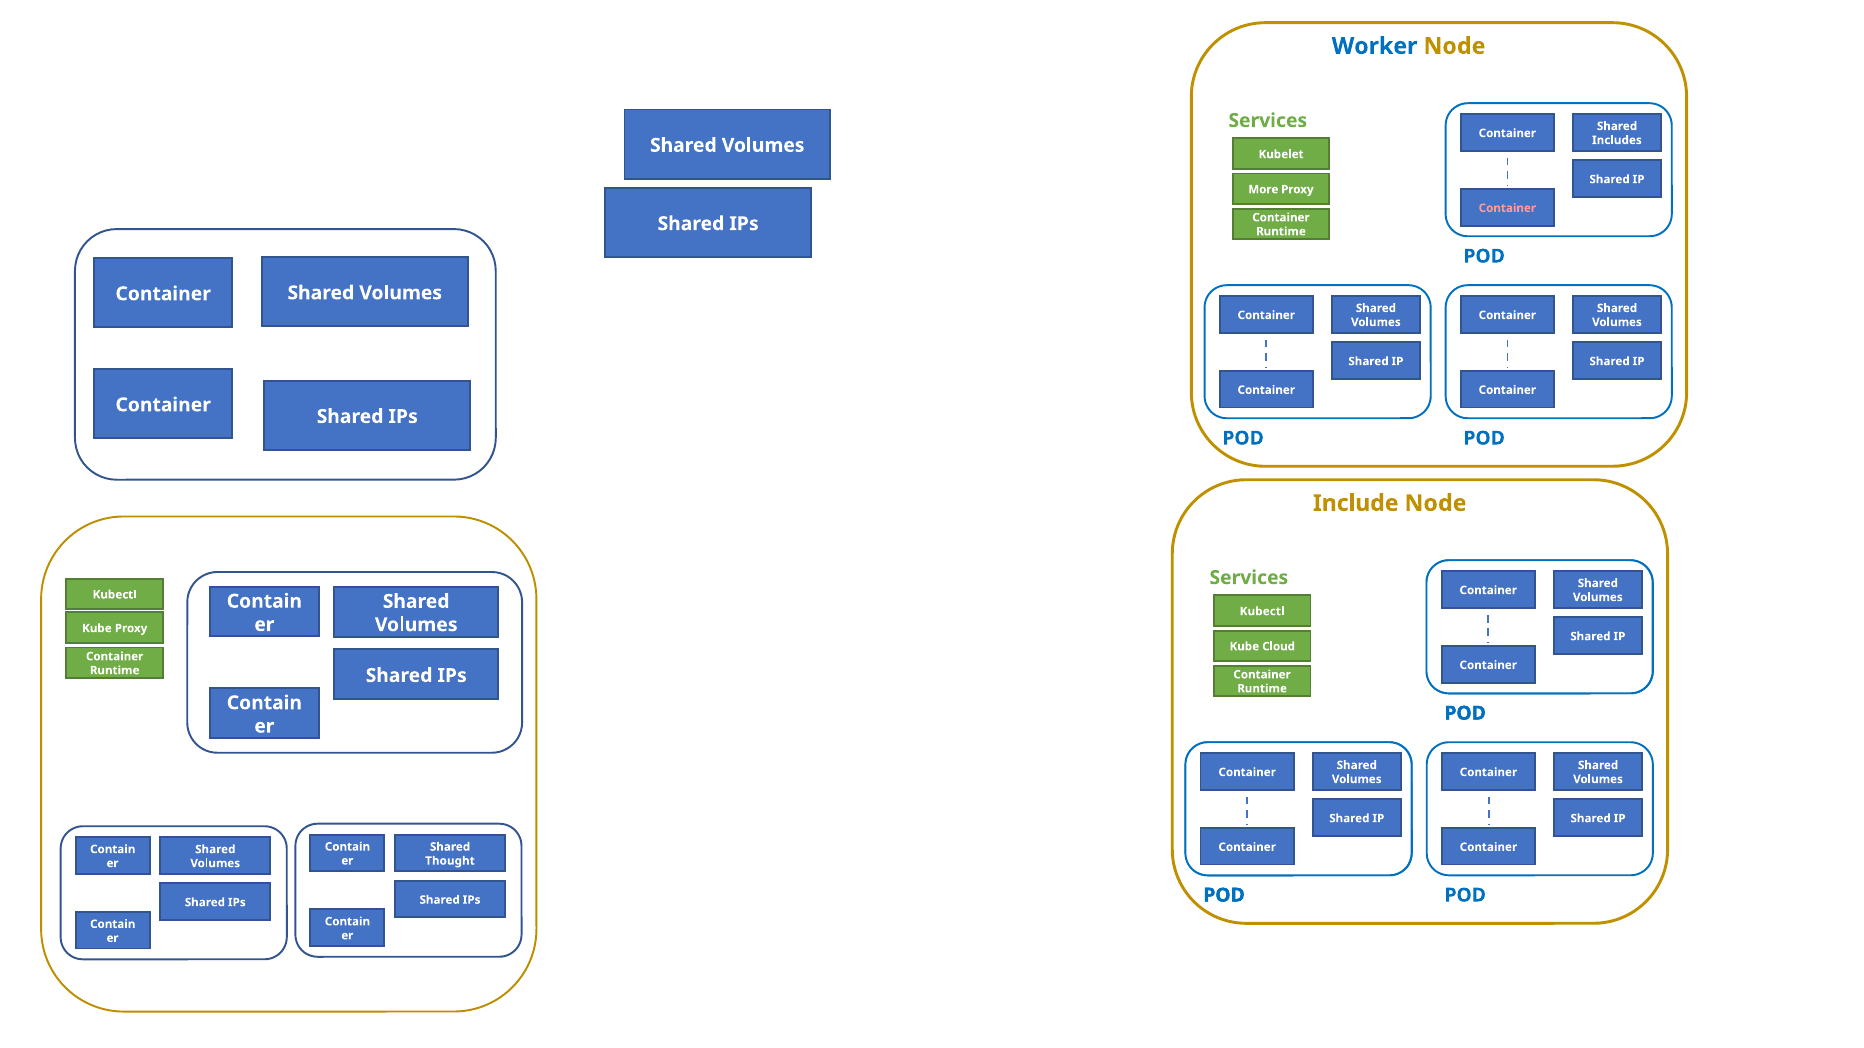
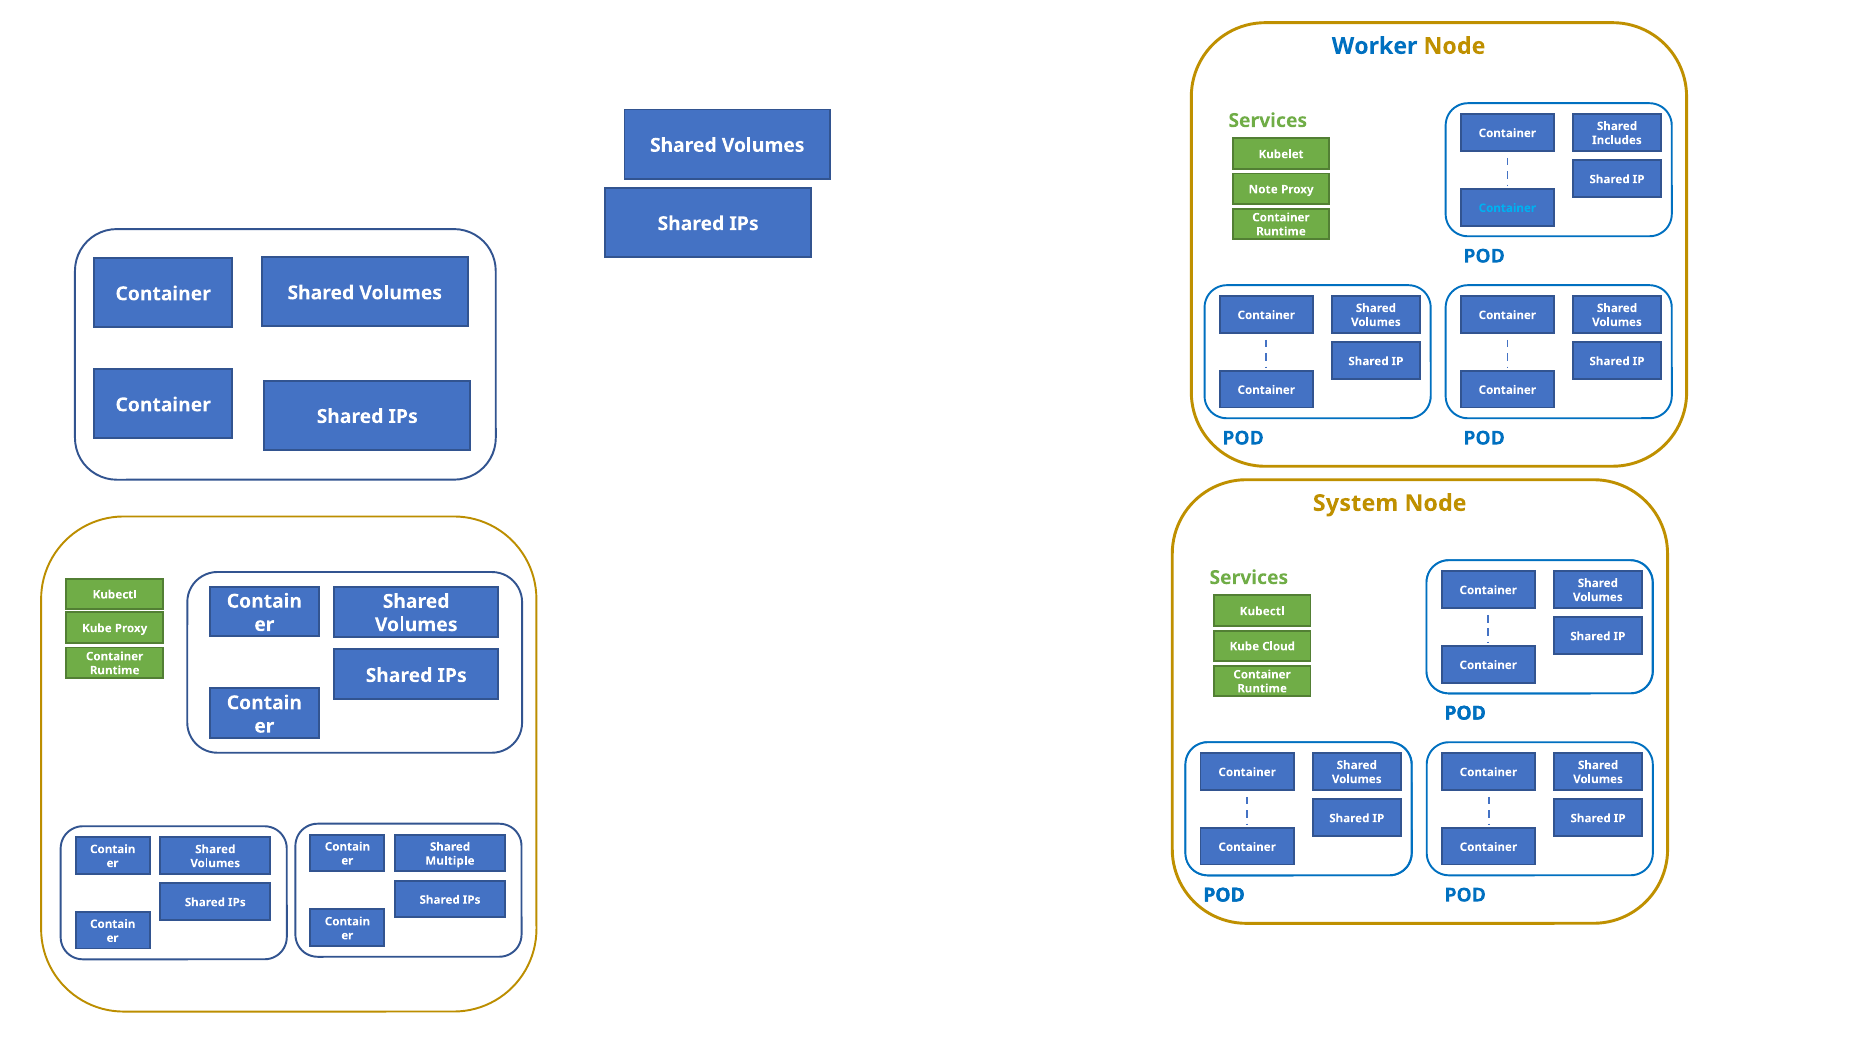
More: More -> Note (1263, 190)
Container colour: pink -> light blue (1507, 208)
Include: Include -> System (1356, 503)
Thought: Thought -> Multiple (450, 861)
